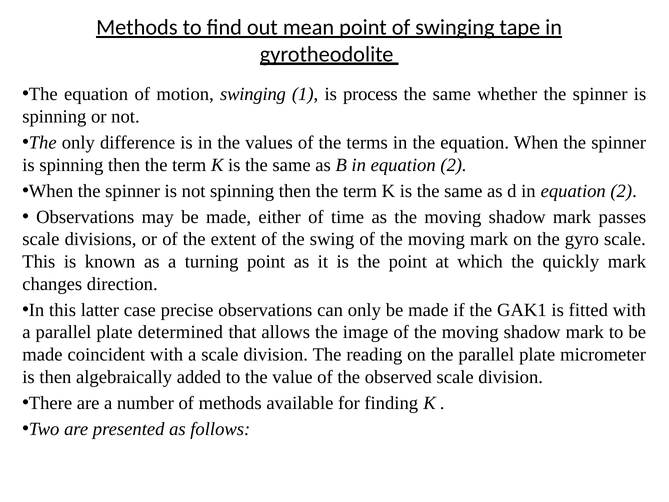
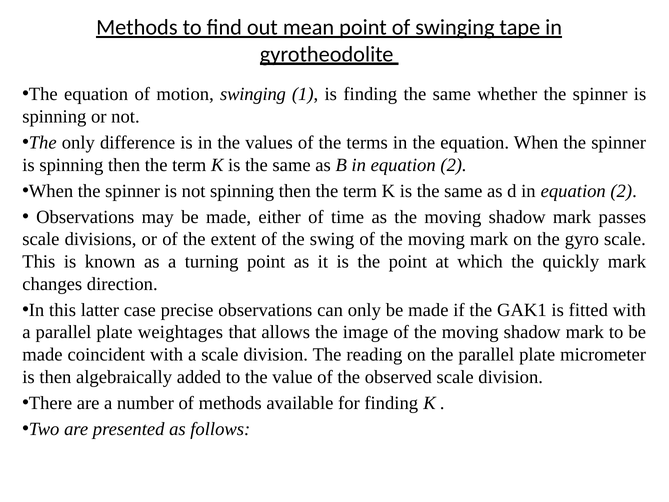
is process: process -> finding (370, 94)
determined: determined -> weightages (180, 332)
